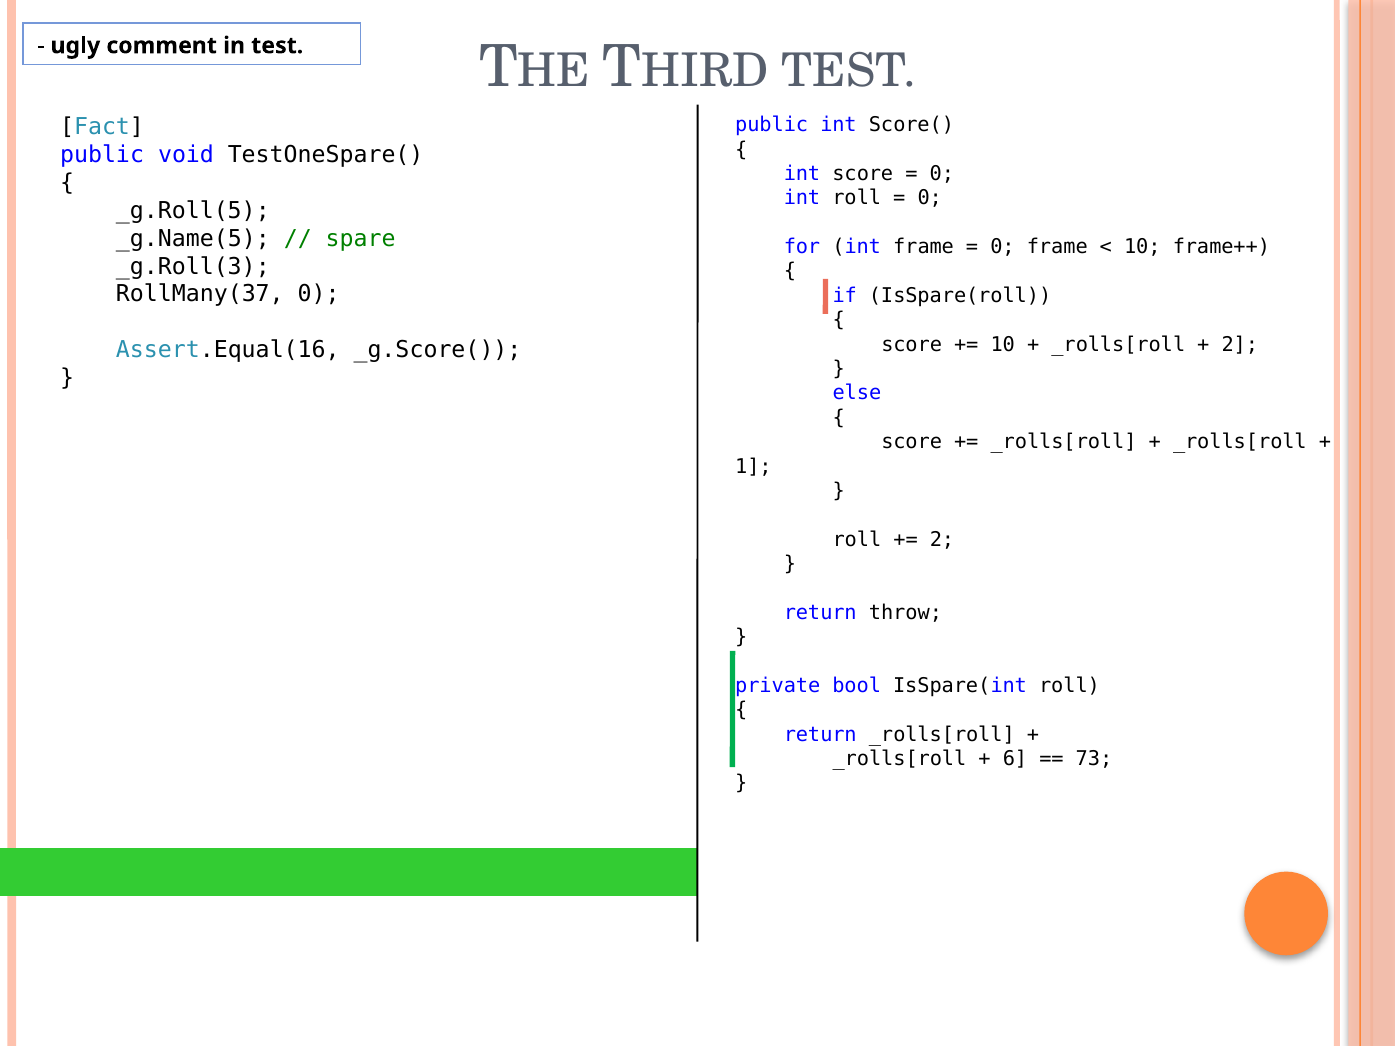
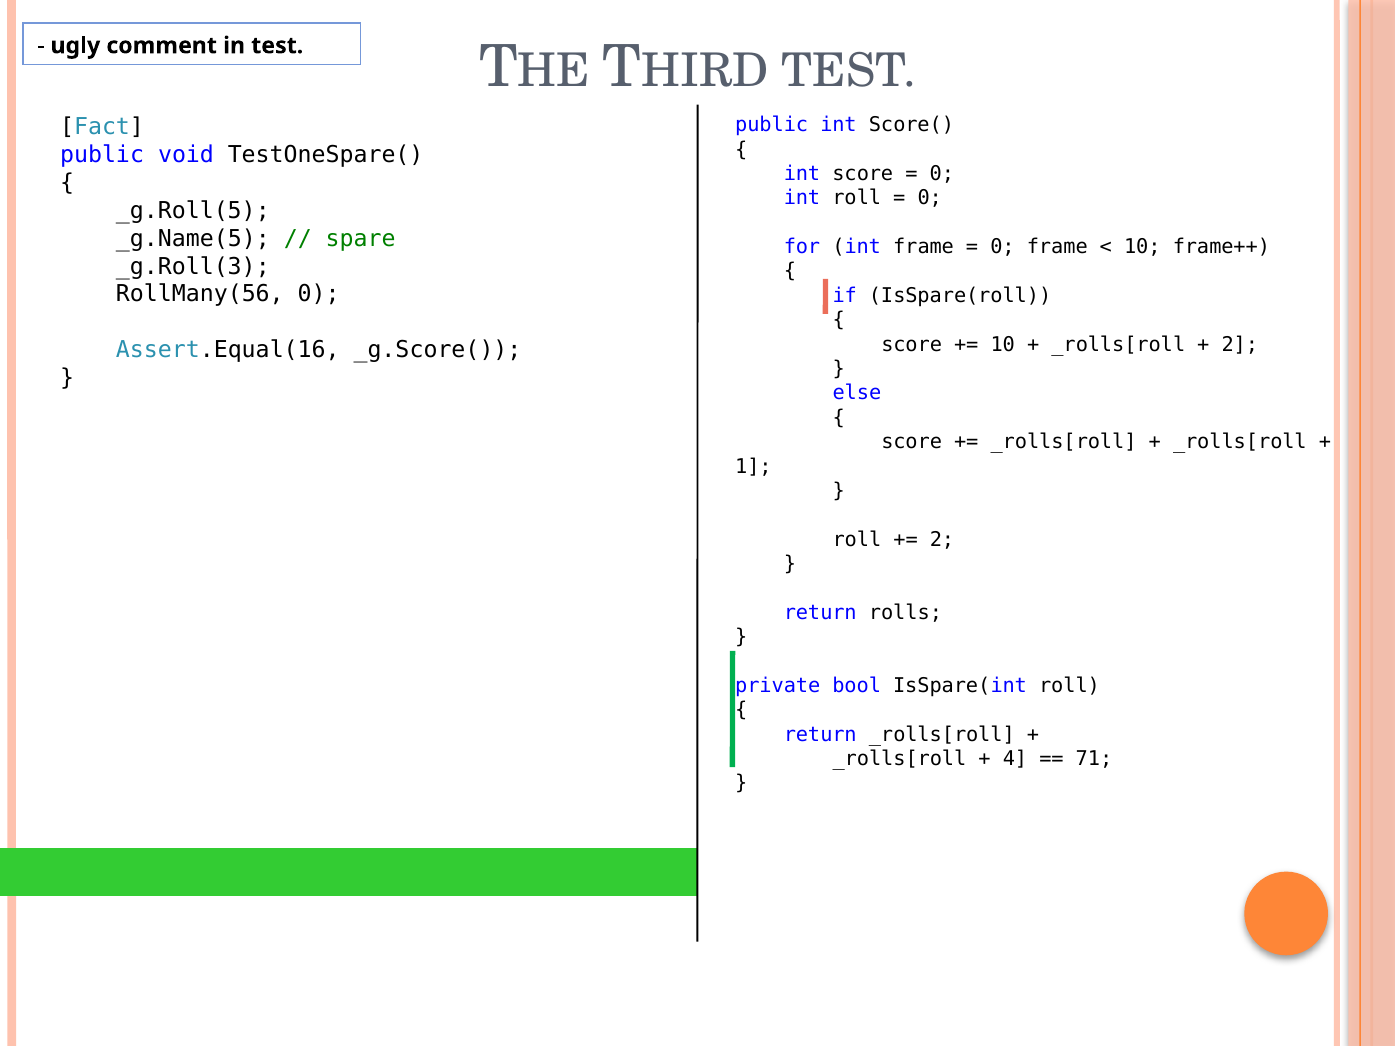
RollMany(37: RollMany(37 -> RollMany(56 (200, 294)
throw: throw -> rolls (905, 613)
6: 6 -> 4 (1015, 759)
73: 73 -> 71 (1094, 759)
